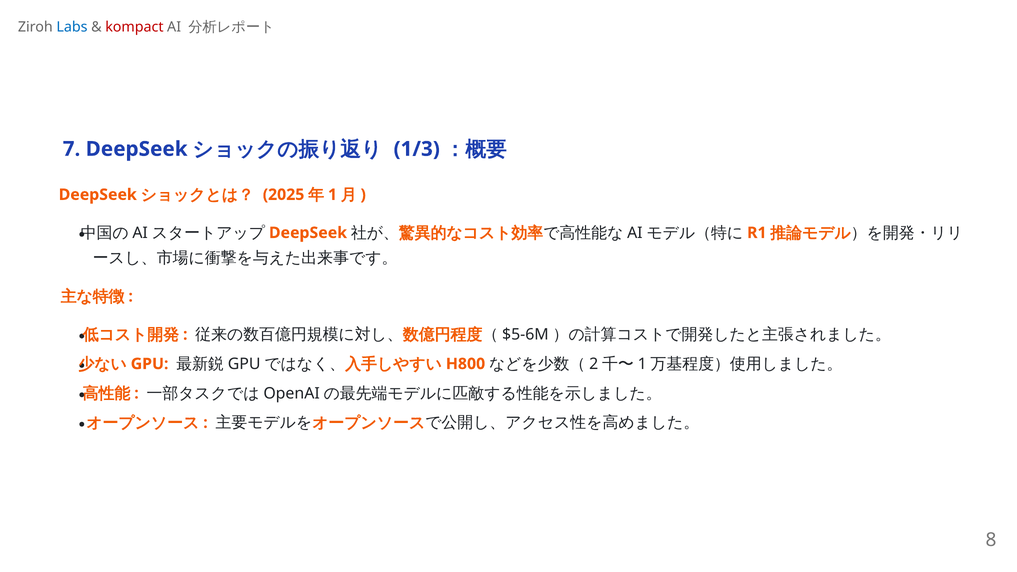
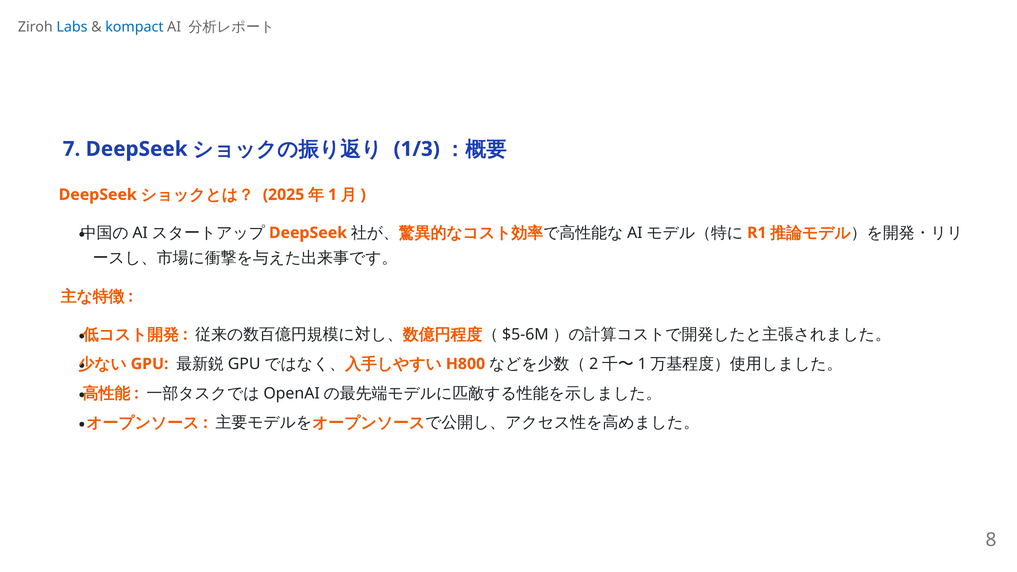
kompact colour: red -> blue (134, 27)
